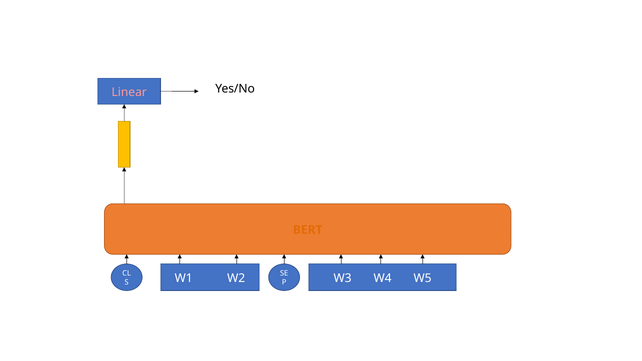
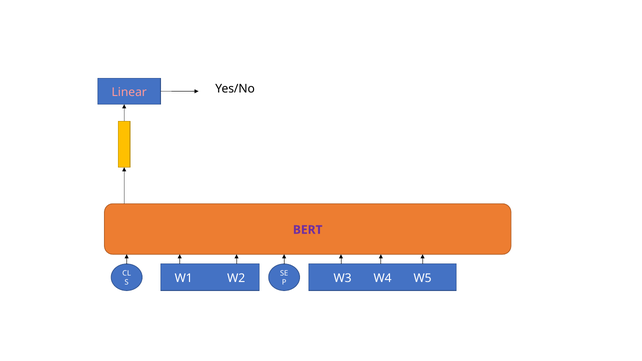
BERT colour: orange -> purple (308, 230)
